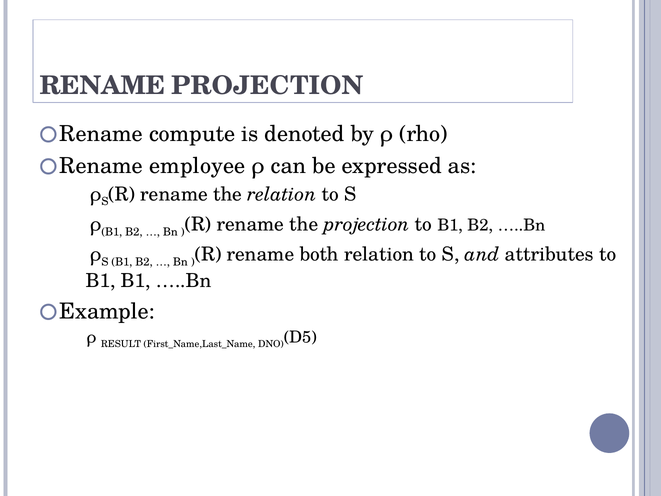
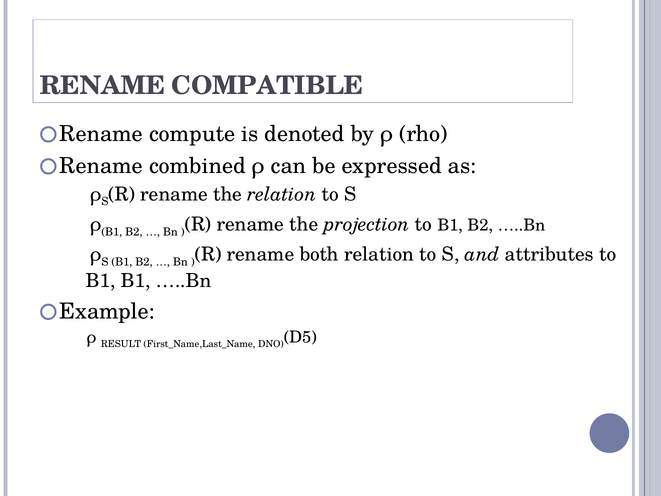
RENAME PROJECTION: PROJECTION -> COMPATIBLE (267, 86)
employee: employee -> combined (197, 166)
